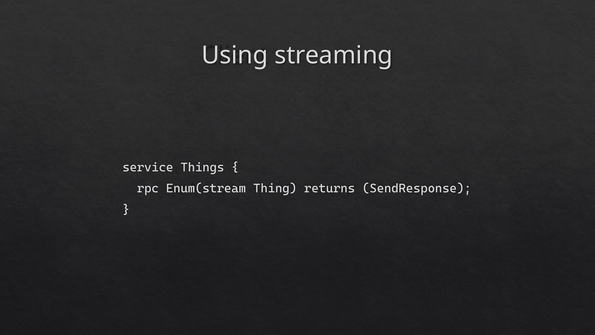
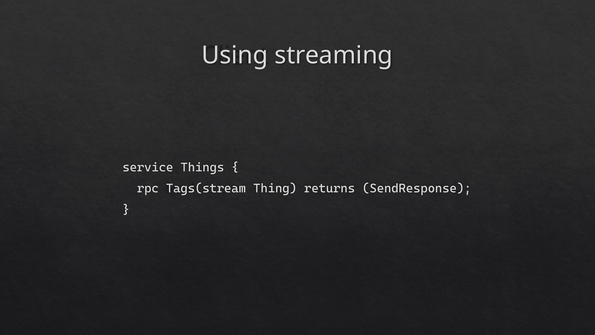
Enum(stream: Enum(stream -> Tags(stream (206, 188)
